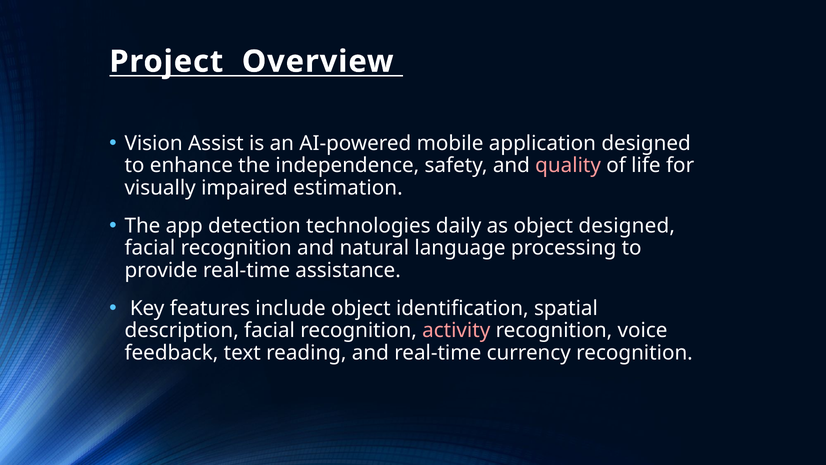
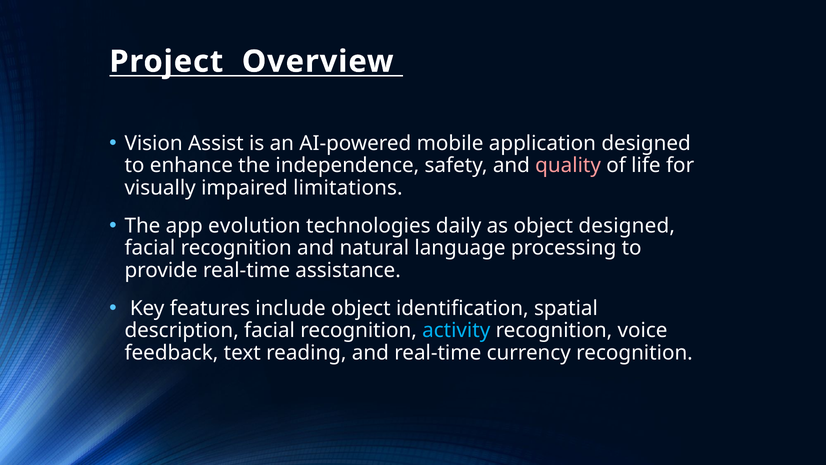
estimation: estimation -> limitations (348, 188)
detection: detection -> evolution (254, 226)
activity colour: pink -> light blue (456, 330)
